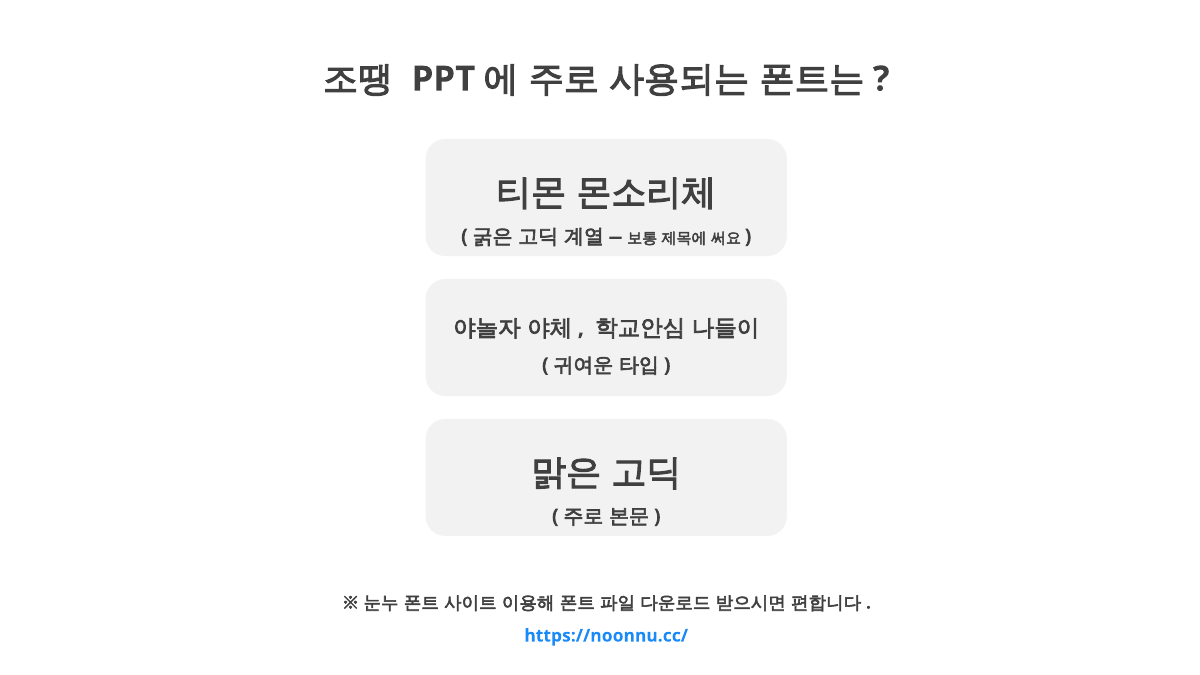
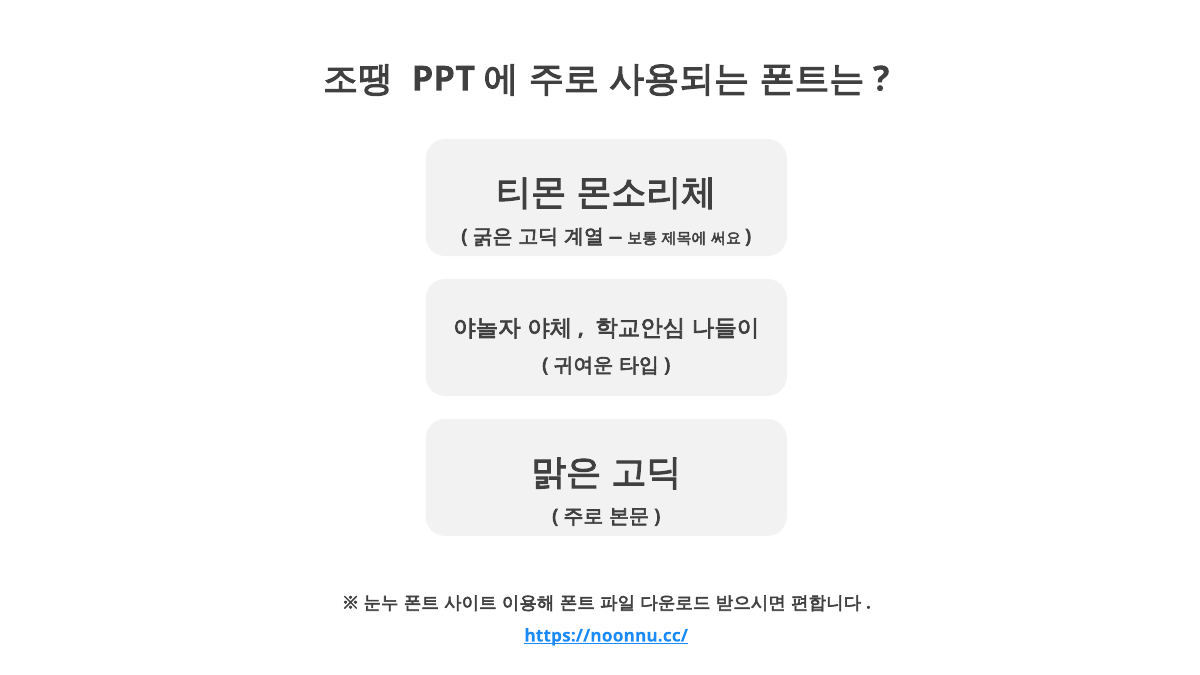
https://noonnu.cc/ underline: none -> present (606, 636)
